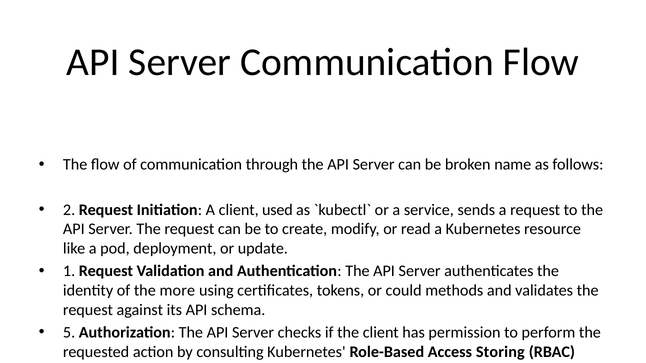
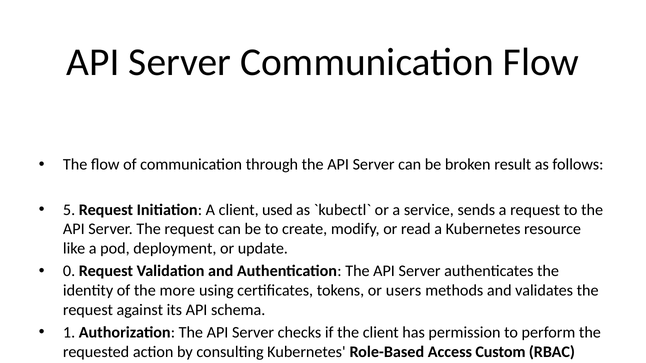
broken name: name -> result (513, 165)
2: 2 -> 5 (69, 210)
1: 1 -> 0 (69, 271)
could: could -> users (404, 291)
5: 5 -> 1 (69, 333)
Storing: Storing -> Custom (500, 352)
